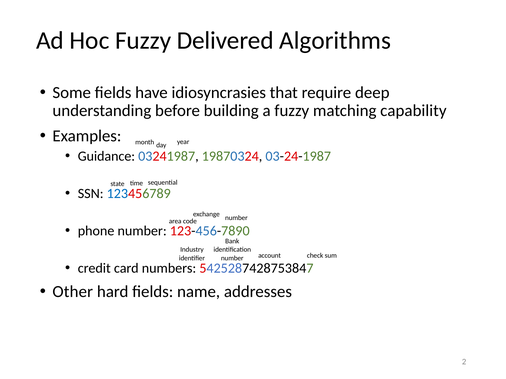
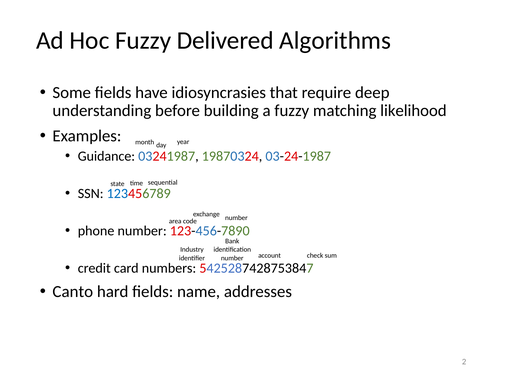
capability: capability -> likelihood (413, 111)
Other: Other -> Canto (73, 292)
